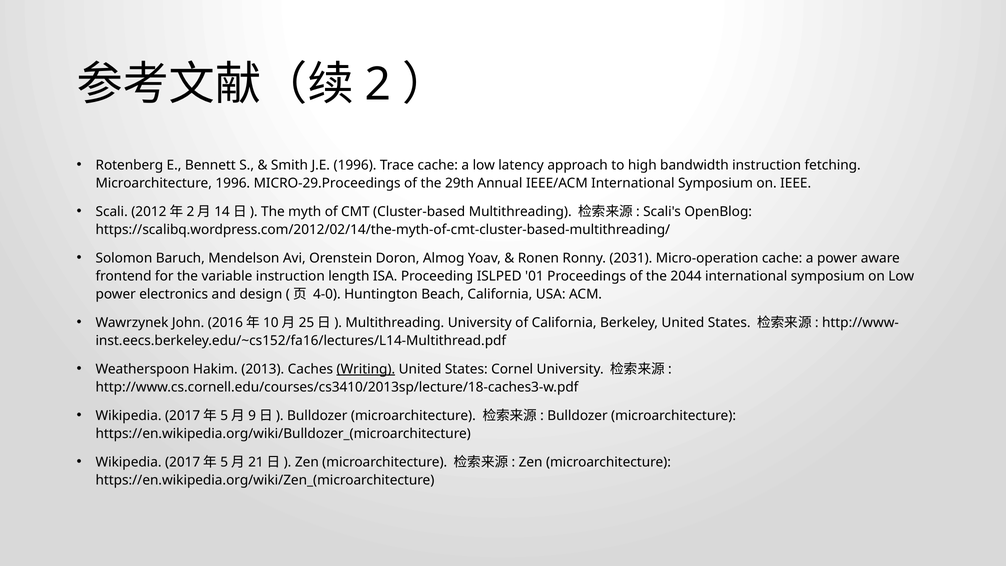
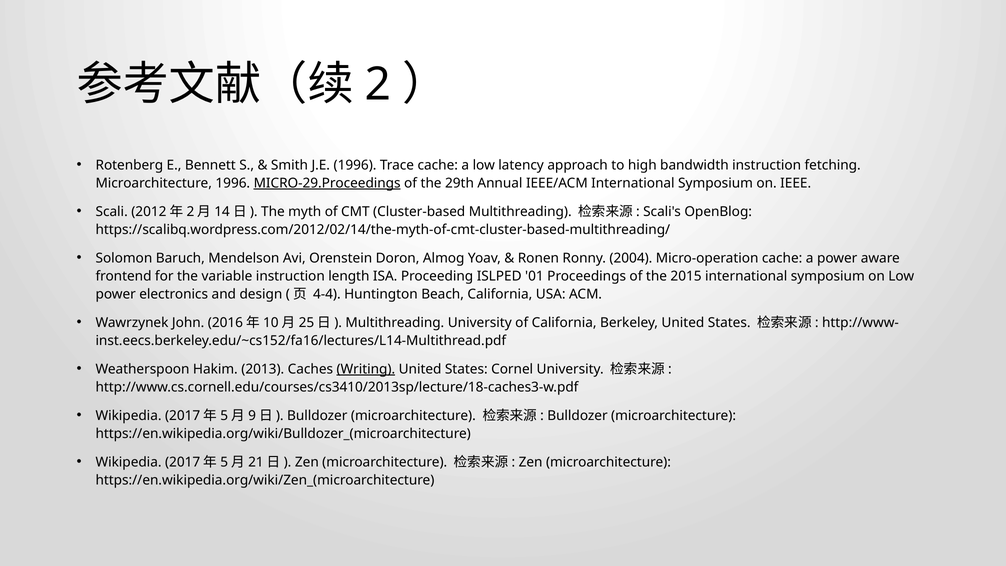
MICRO-29.Proceedings underline: none -> present (327, 183)
2031: 2031 -> 2004 (631, 258)
2044: 2044 -> 2015 (686, 276)
4-0: 4-0 -> 4-4 (327, 294)
